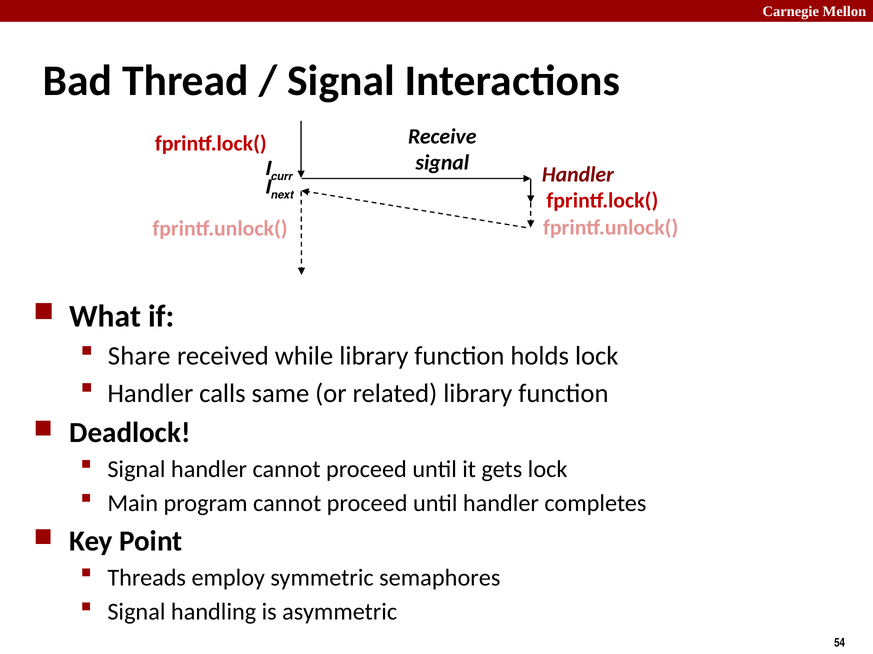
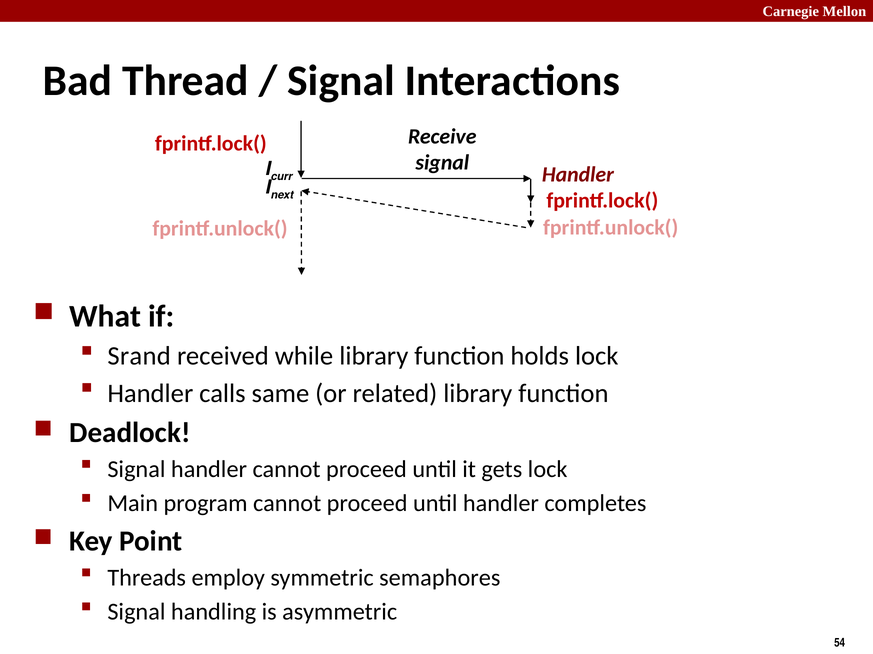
Share: Share -> Srand (139, 356)
